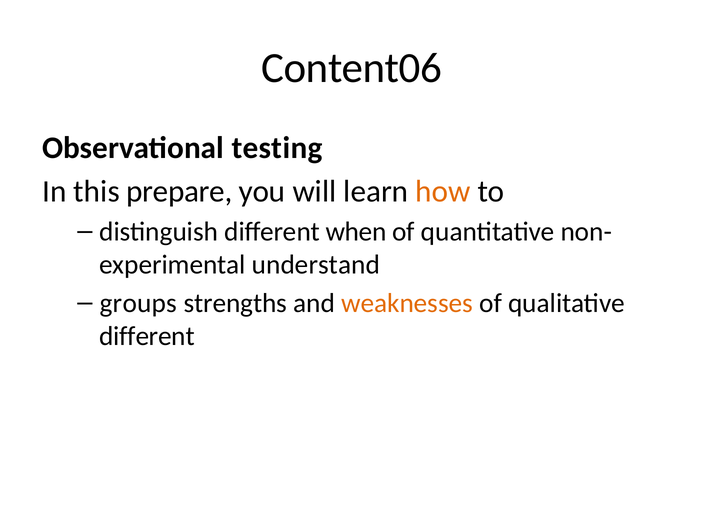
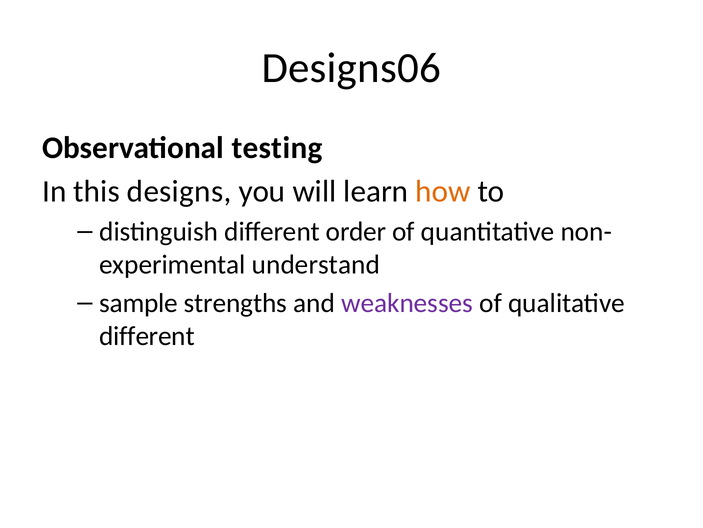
Content06: Content06 -> Designs06 (351, 68)
prepare: prepare -> designs (179, 191)
when: when -> order (356, 232)
groups: groups -> sample (139, 303)
weaknesses colour: orange -> purple (407, 303)
